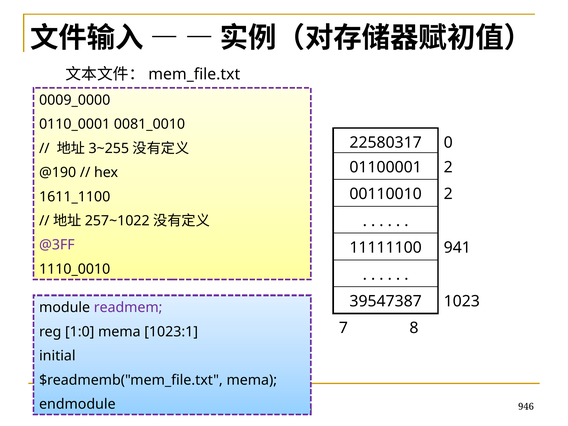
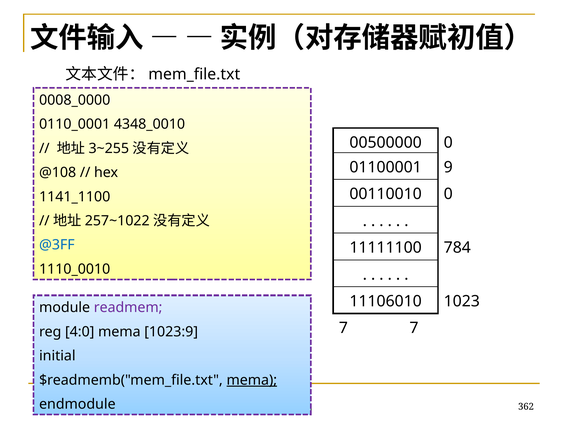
0009_0000: 0009_0000 -> 0008_0000 (75, 100)
0081_0010: 0081_0010 -> 4348_0010 (149, 124)
22580317: 22580317 -> 00500000 (386, 143)
01100001 2: 2 -> 9 (448, 167)
@190: @190 -> @108 (58, 173)
00110010 2: 2 -> 0 (448, 194)
1611_1100: 1611_1100 -> 1141_1100 (75, 197)
@3FF colour: purple -> blue (57, 245)
941: 941 -> 784 (457, 248)
39547387: 39547387 -> 11106010 (386, 301)
7 8: 8 -> 7 (414, 328)
1:0: 1:0 -> 4:0 (80, 332)
1023:1: 1023:1 -> 1023:9 (171, 332)
mema underline: none -> present (252, 380)
946: 946 -> 362 (526, 407)
